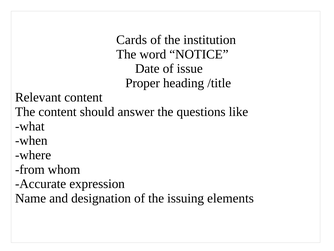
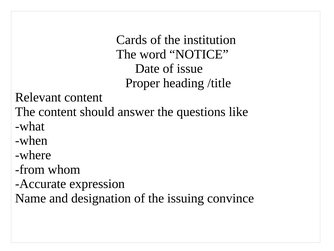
elements: elements -> convince (231, 198)
